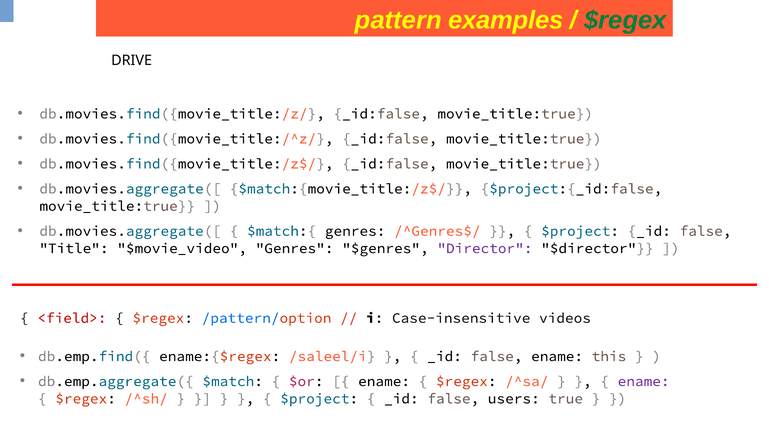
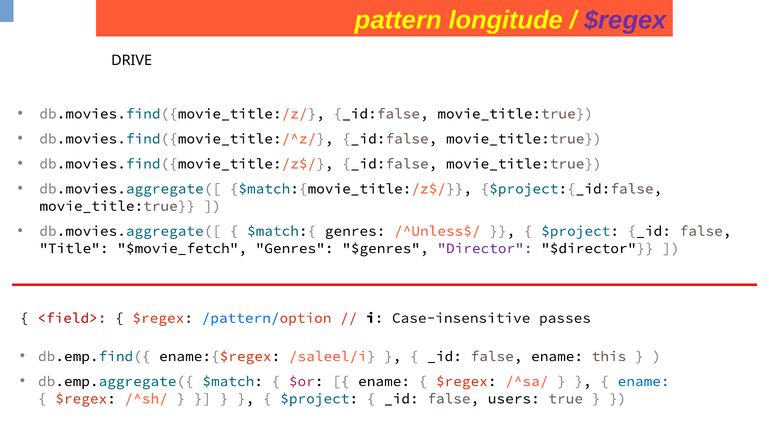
examples: examples -> longitude (506, 20)
$regex colour: green -> purple (625, 20)
/^Genres$/: /^Genres$/ -> /^Unless$/ (437, 231)
$movie_video: $movie_video -> $movie_fetch (182, 248)
videos: videos -> passes (565, 318)
ename colour: purple -> blue (644, 381)
